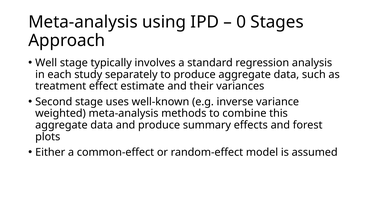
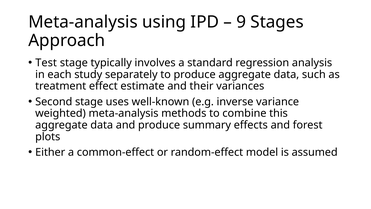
0: 0 -> 9 (241, 22)
Well: Well -> Test (46, 63)
